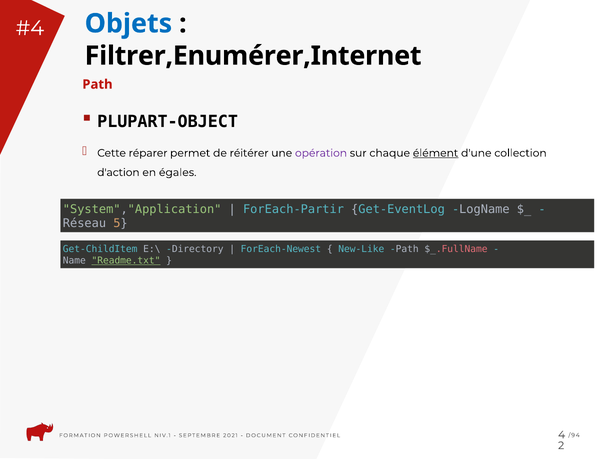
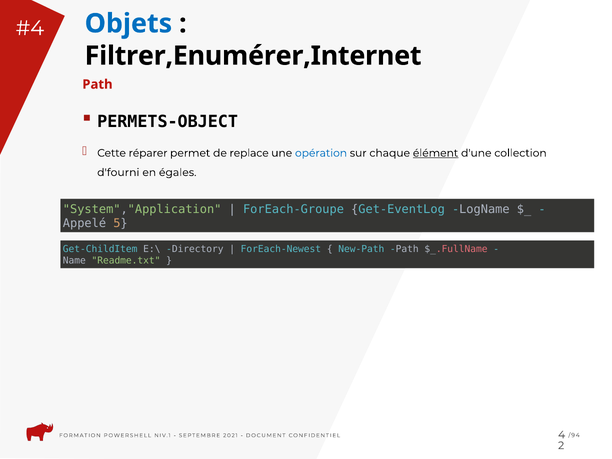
PLUPART-OBJECT: PLUPART-OBJECT -> PERMETS-OBJECT (168, 122)
réitérer: réitérer -> replace (249, 153)
opération colour: purple -> blue (321, 153)
d'action: d'action -> d'fourni (118, 172)
ForEach-Partir: ForEach-Partir -> ForEach-Groupe (294, 209)
Réseau: Réseau -> Appelé (84, 224)
New-Like: New-Like -> New-Path (361, 249)
Readme.txt underline: present -> none (126, 261)
